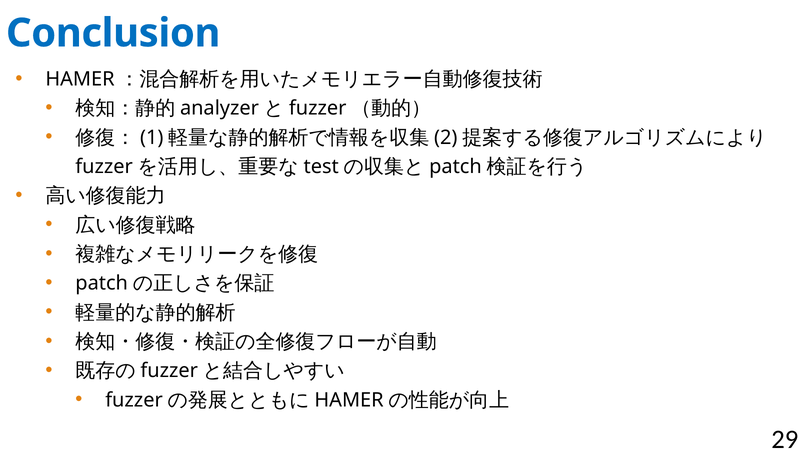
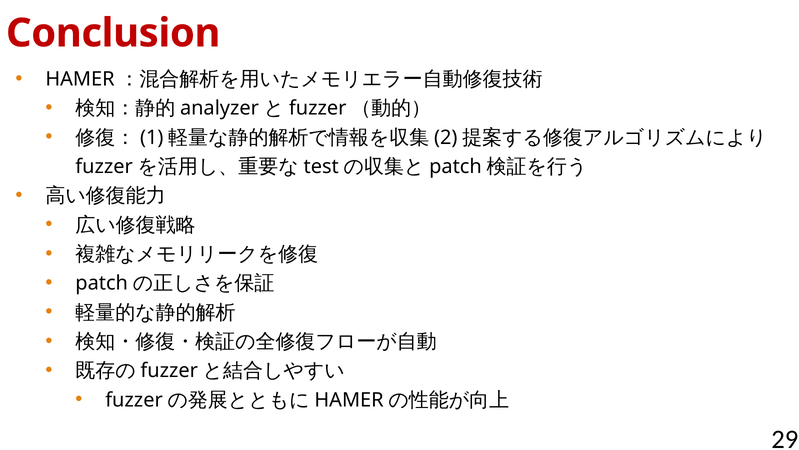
Conclusion colour: blue -> red (113, 33)
